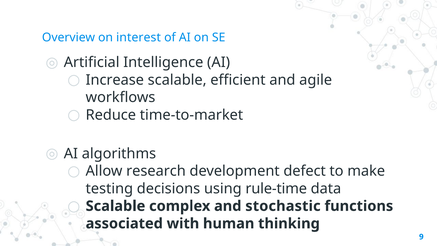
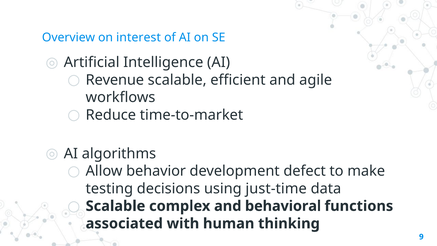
Increase: Increase -> Revenue (115, 80)
research: research -> behavior (156, 171)
rule-time: rule-time -> just-time (276, 188)
stochastic: stochastic -> behavioral (283, 206)
